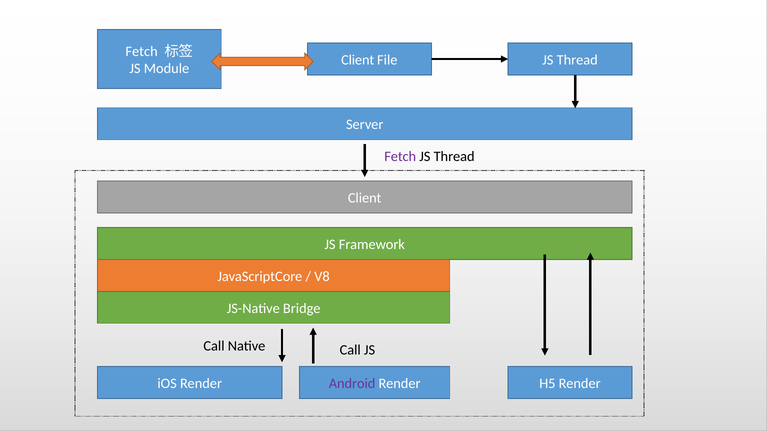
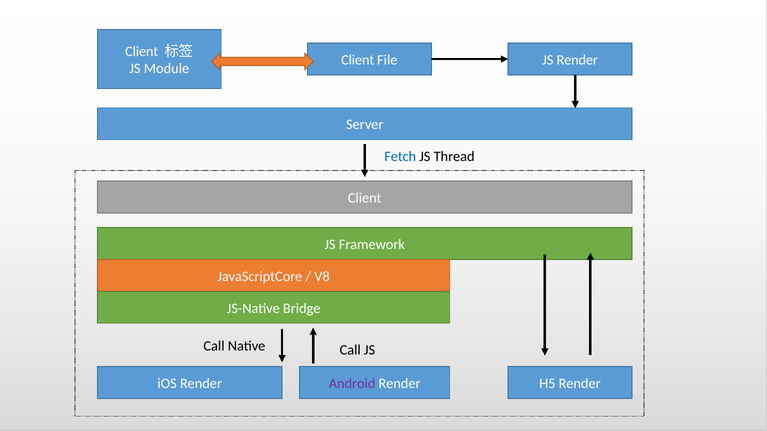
Fetch: Fetch -> Client (142, 51)
File JS Thread: Thread -> Render (577, 60)
Fetch colour: purple -> blue (400, 157)
